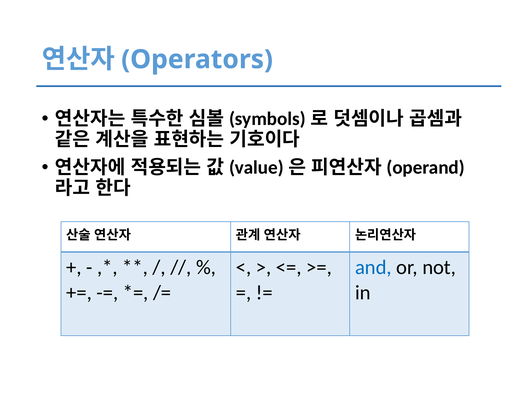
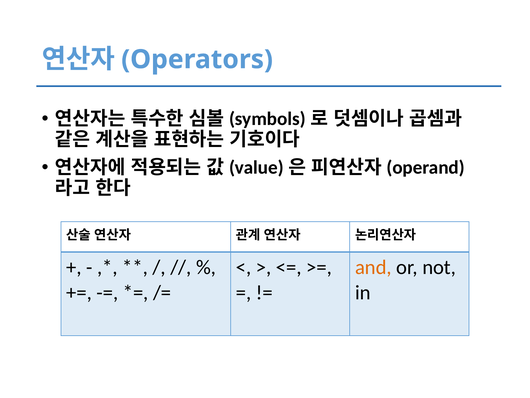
and colour: blue -> orange (373, 267)
